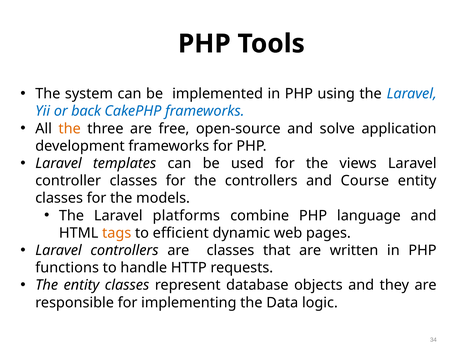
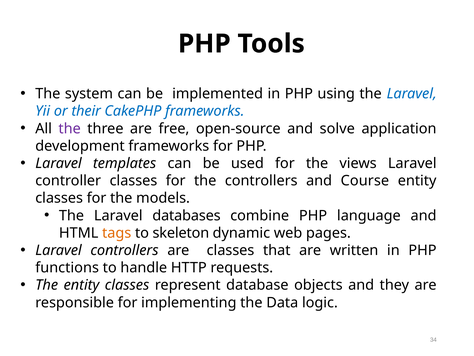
back: back -> their (86, 111)
the colour: orange -> purple (70, 128)
platforms: platforms -> databases (186, 215)
efficient: efficient -> skeleton (181, 233)
